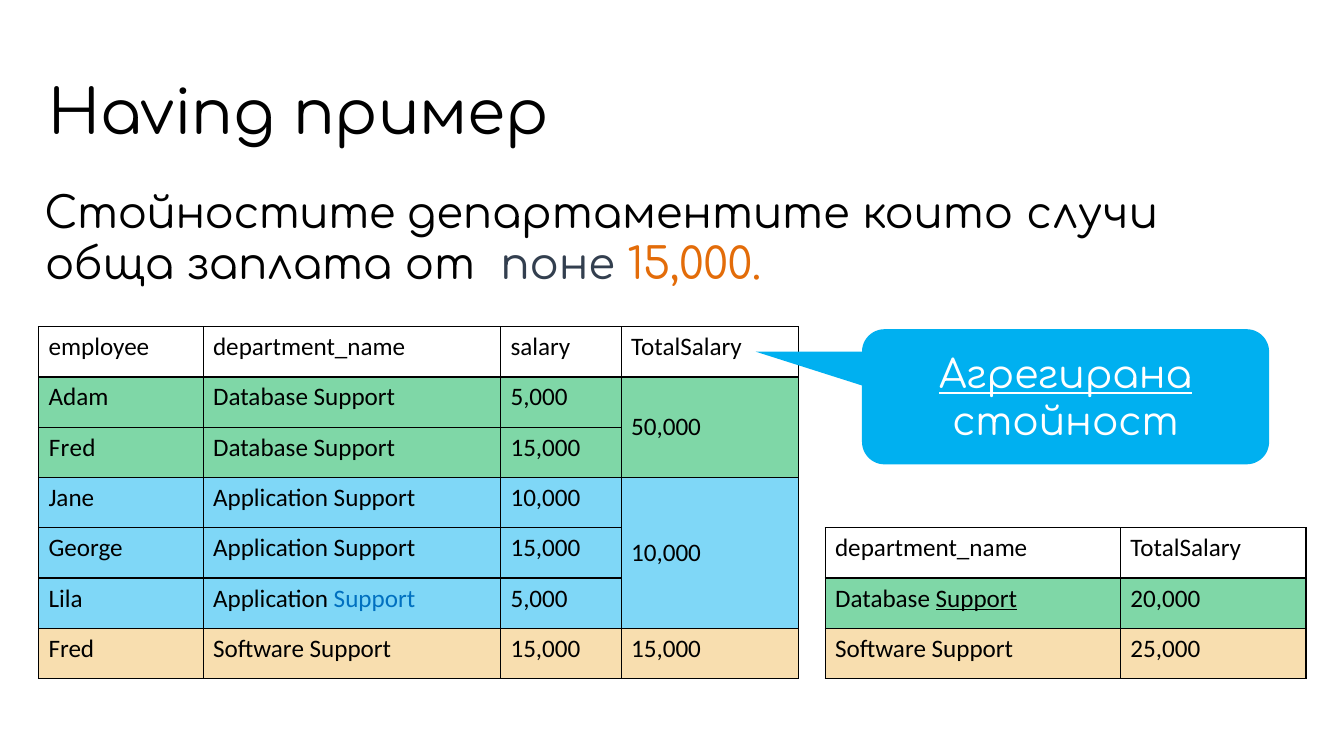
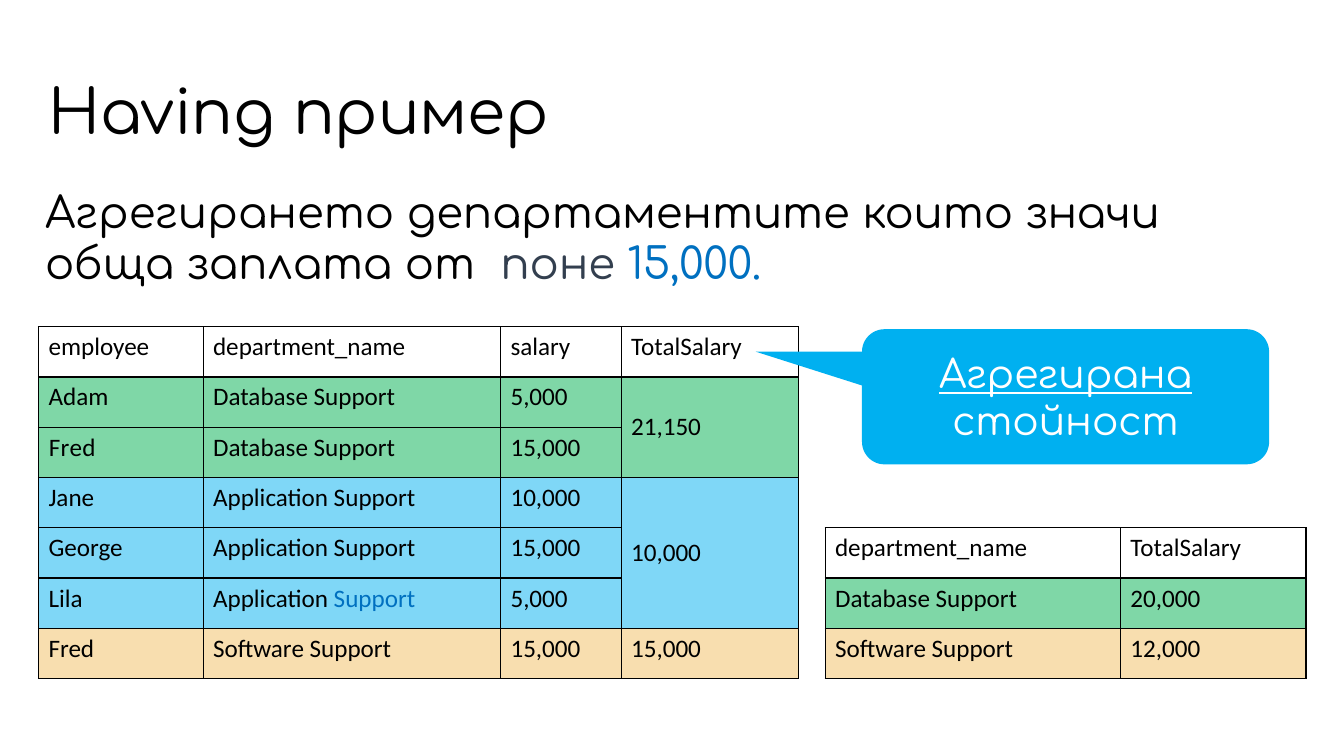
Стойностите: Стойностите -> Агрегирането (220, 214)
случи: случи -> значи (1093, 214)
15,000 colour: orange -> blue (694, 266)
50,000: 50,000 -> 21,150 (666, 427)
Support underline: present -> none (976, 599)
25,000: 25,000 -> 12,000 (1165, 649)
